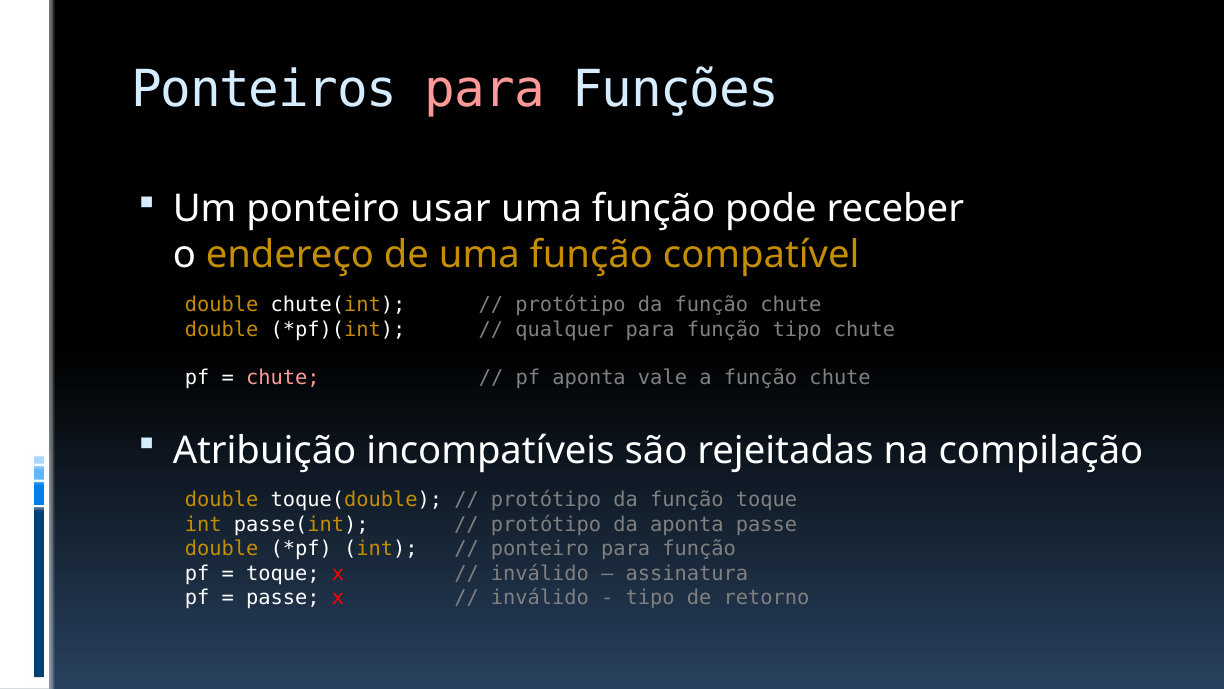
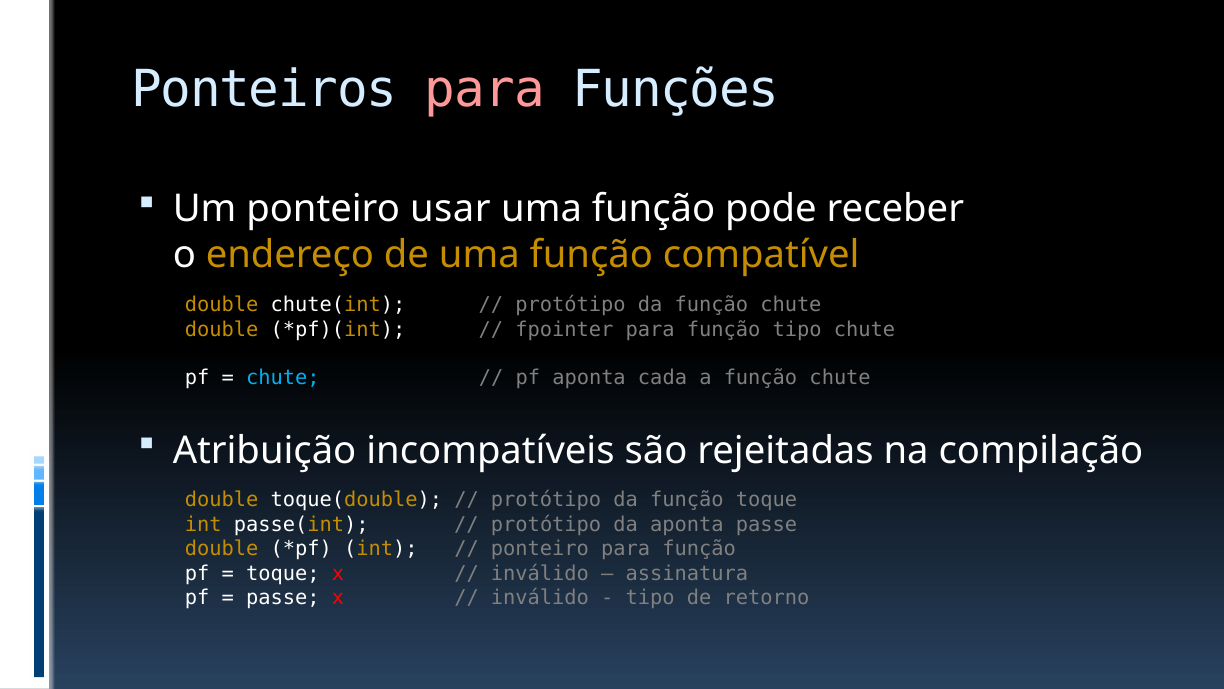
qualquer: qualquer -> fpointer (564, 329)
chute colour: pink -> light blue (283, 378)
vale: vale -> cada (663, 378)
